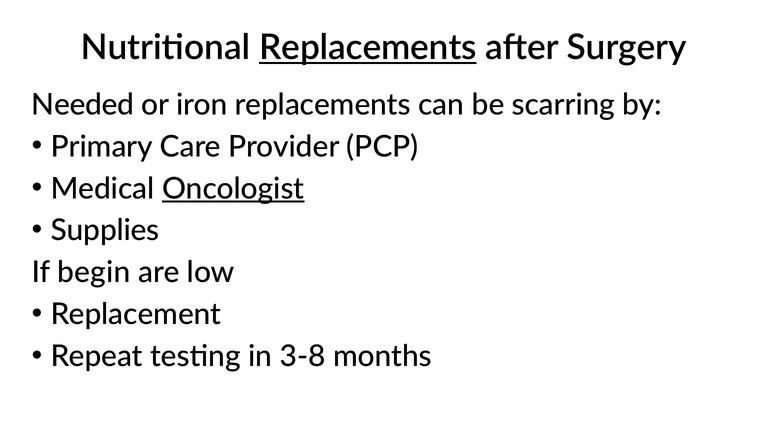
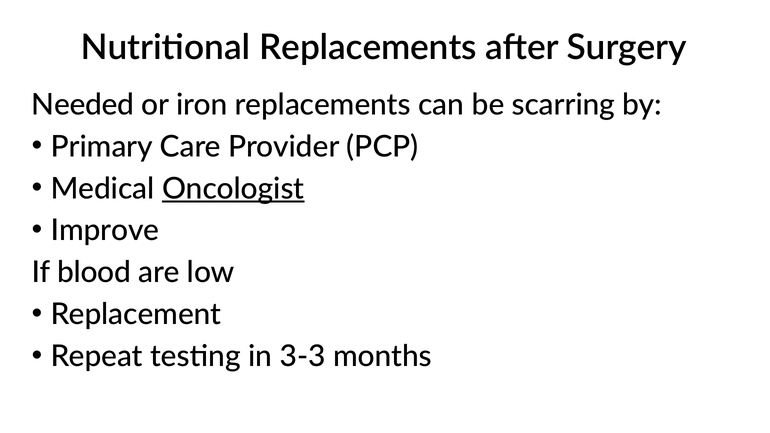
Replacements underline: present -> none (368, 48)
Supplies: Supplies -> Improve (105, 231)
begin: begin -> blood (94, 273)
3-8: 3-8 -> 3-3 (303, 357)
